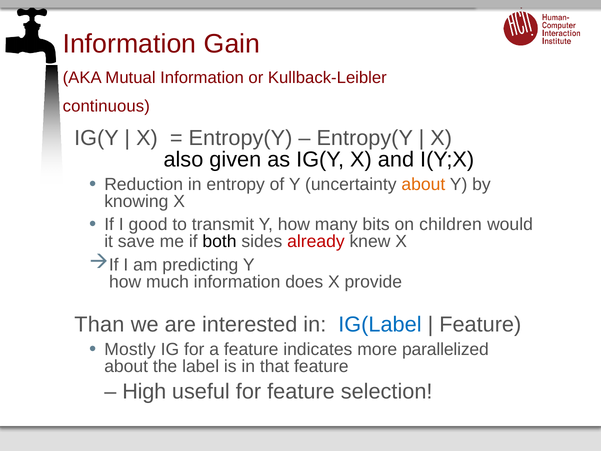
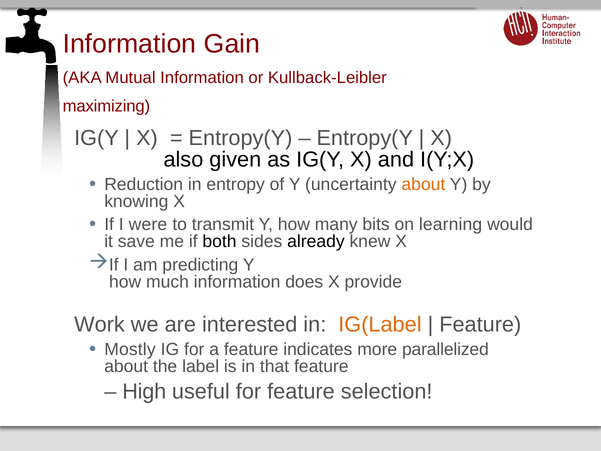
continuous: continuous -> maximizing (106, 106)
good: good -> were (148, 225)
children: children -> learning (451, 225)
already colour: red -> black (316, 242)
Than: Than -> Work (100, 324)
IG(Label colour: blue -> orange (380, 324)
